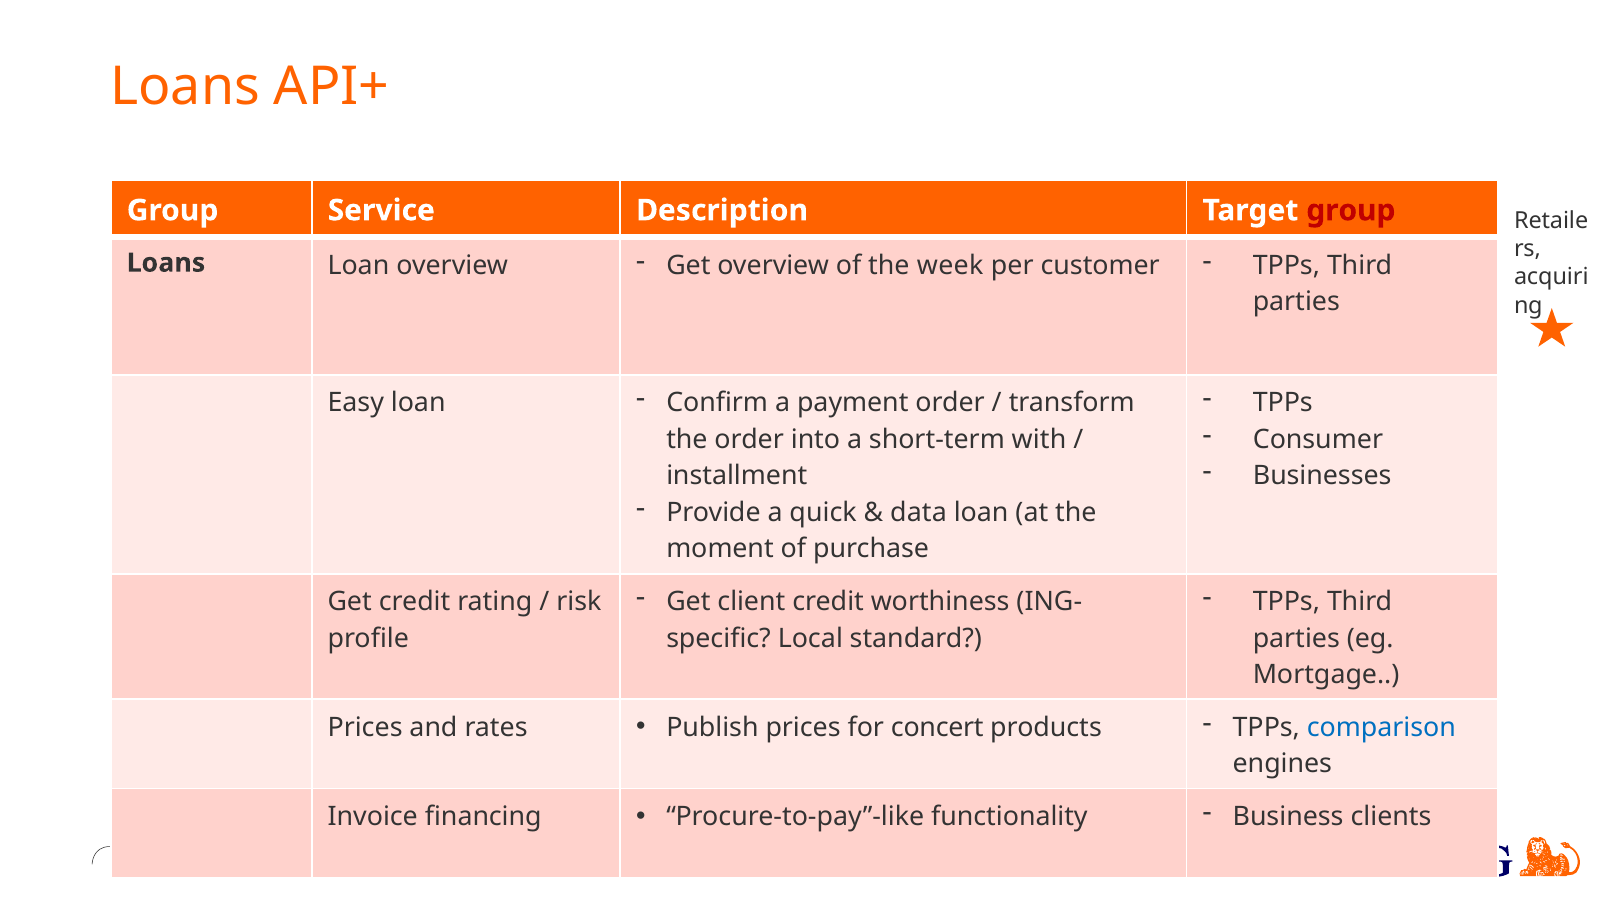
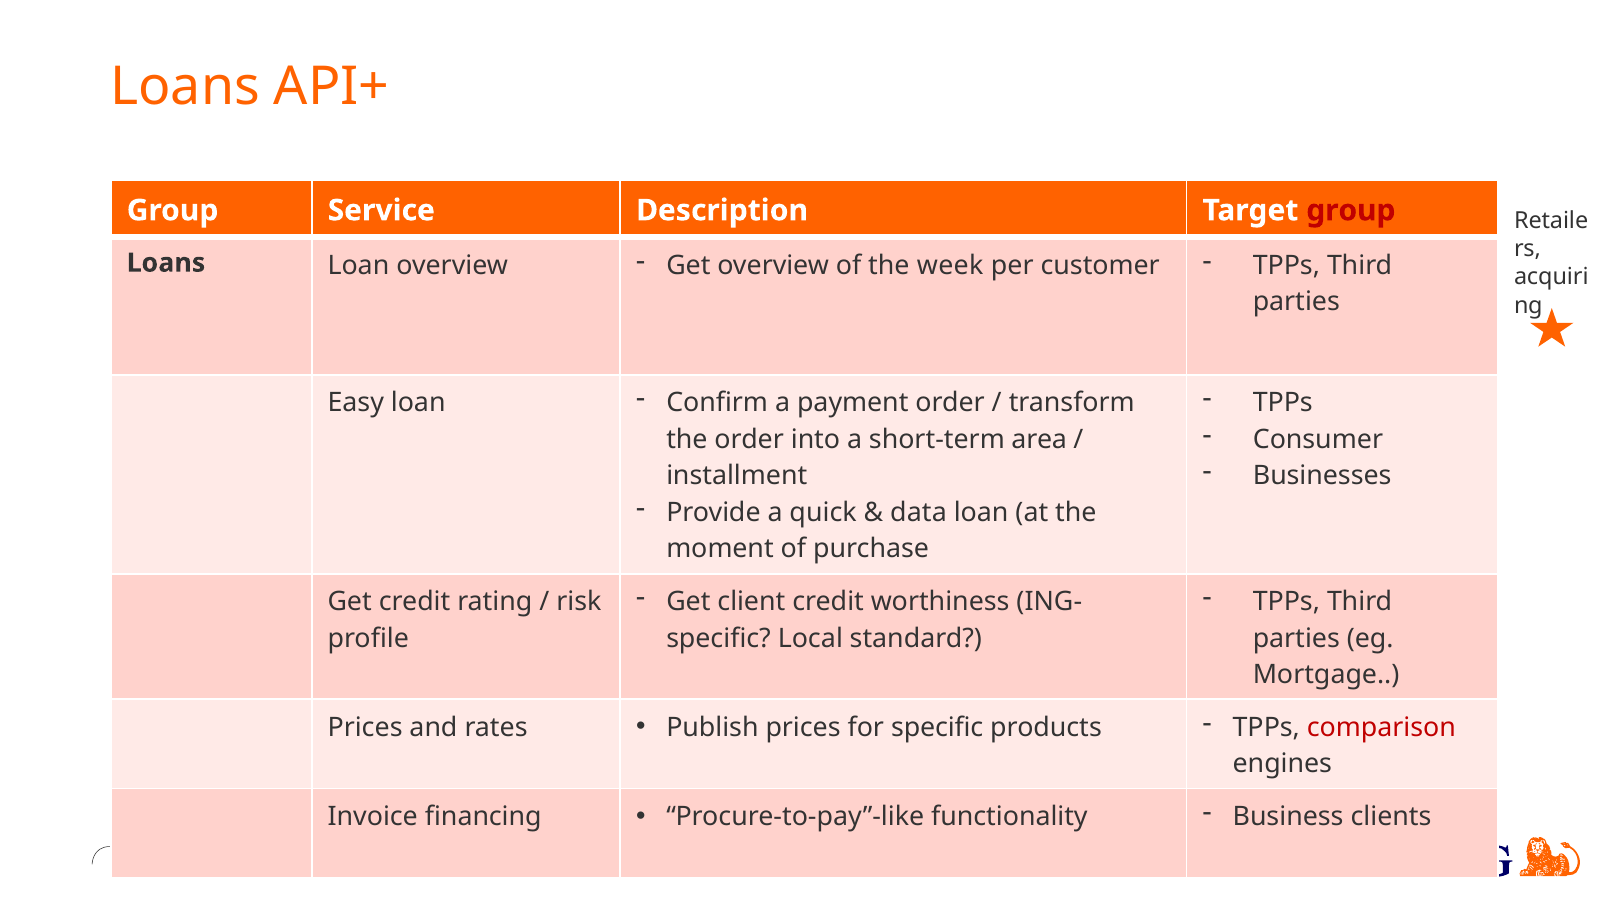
with: with -> area (1039, 440)
for concert: concert -> specific (937, 727)
comparison colour: blue -> red (1381, 727)
